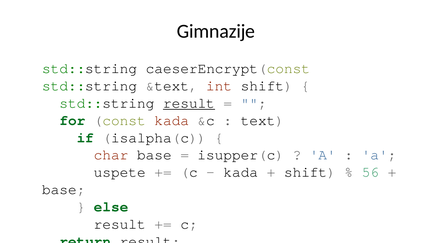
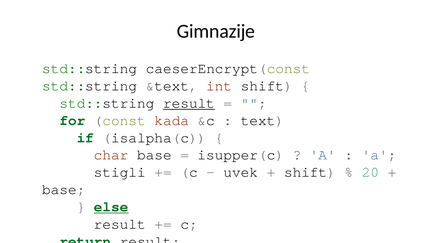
uspete: uspete -> stigli (120, 172)
kada: kada -> uvek (241, 172)
56: 56 -> 20 (370, 172)
else underline: none -> present (111, 207)
